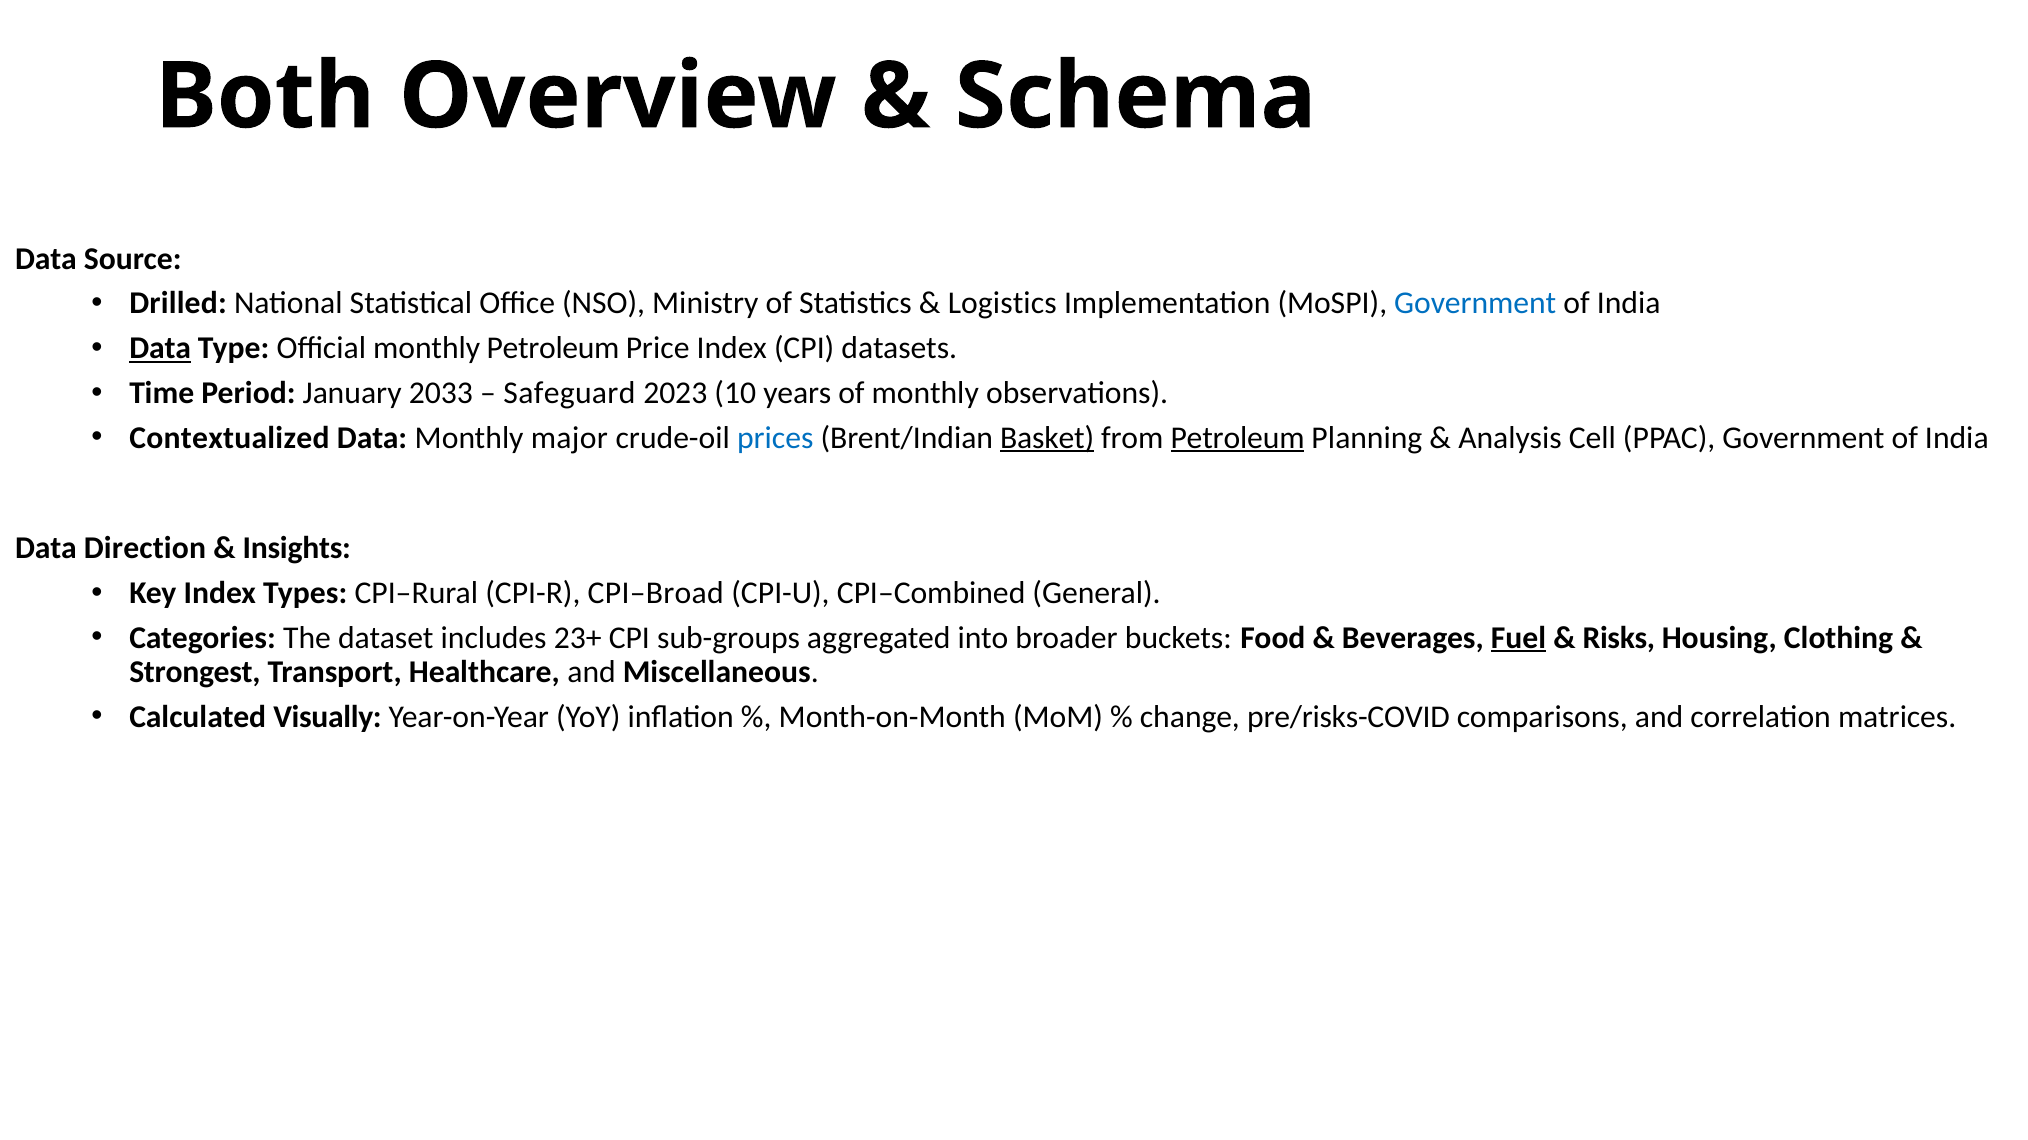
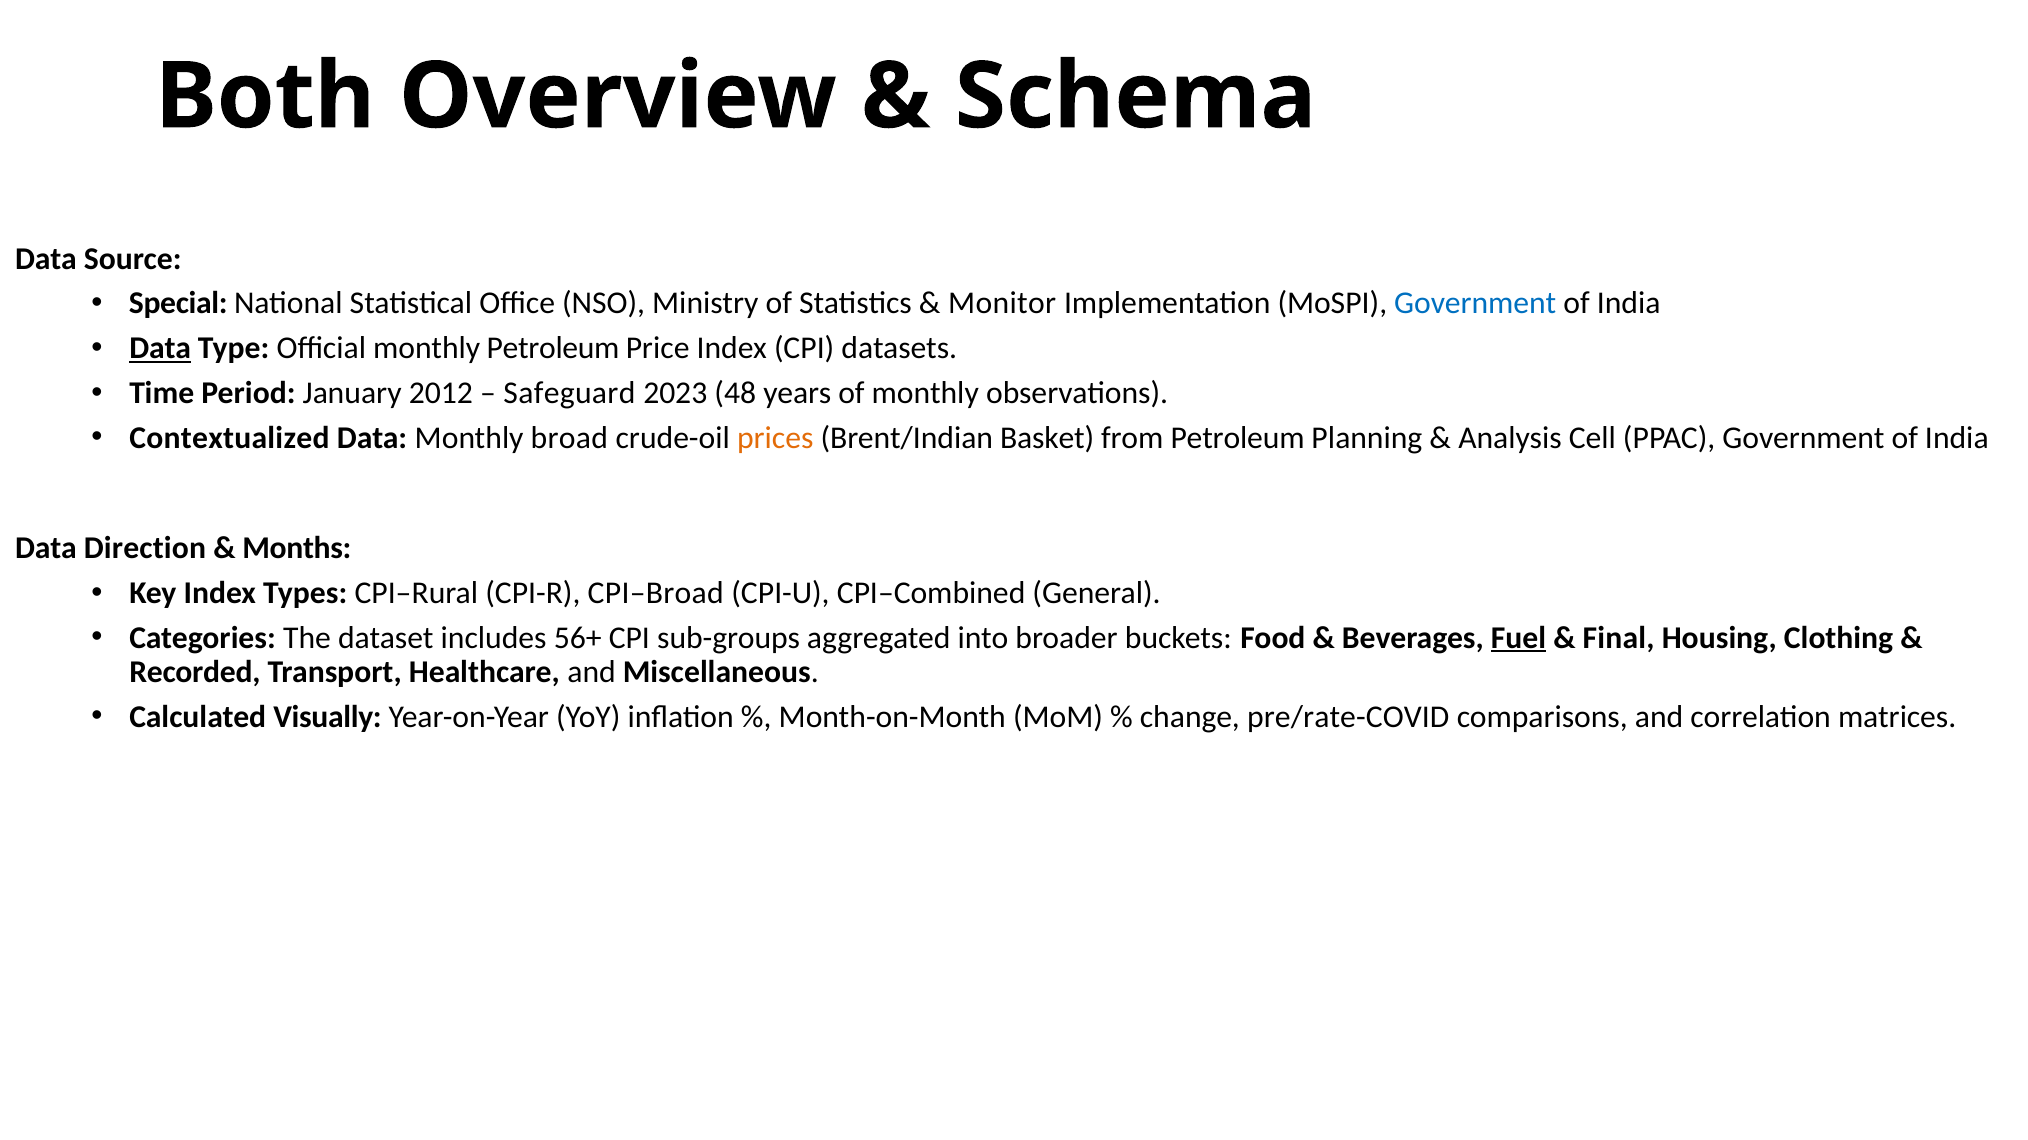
Drilled: Drilled -> Special (178, 304)
Logistics: Logistics -> Monitor (1002, 304)
2033: 2033 -> 2012 (441, 393)
10: 10 -> 48 (735, 393)
major: major -> broad (569, 438)
prices colour: blue -> orange (775, 438)
Basket underline: present -> none (1047, 438)
Petroleum underline: present -> none (1238, 438)
Insights: Insights -> Months (297, 549)
23+: 23+ -> 56+ (578, 638)
Risks: Risks -> Final (1619, 638)
Strongest: Strongest -> Recorded (195, 672)
pre/risks-COVID: pre/risks-COVID -> pre/rate-COVID (1348, 717)
